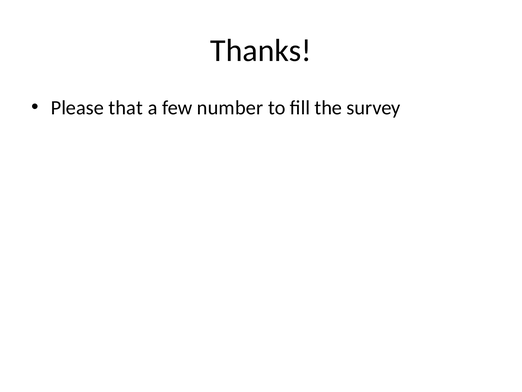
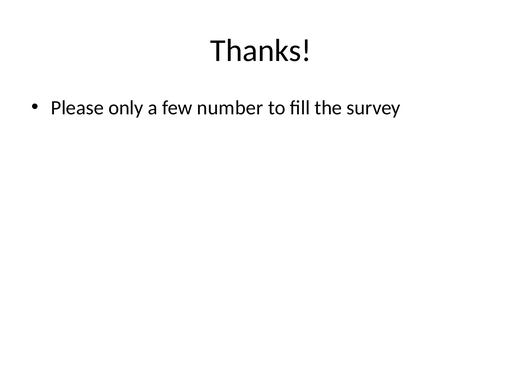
that: that -> only (126, 108)
